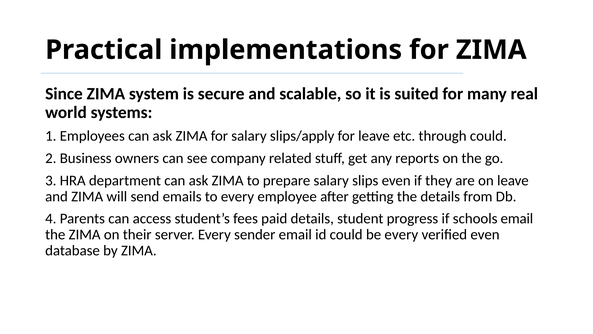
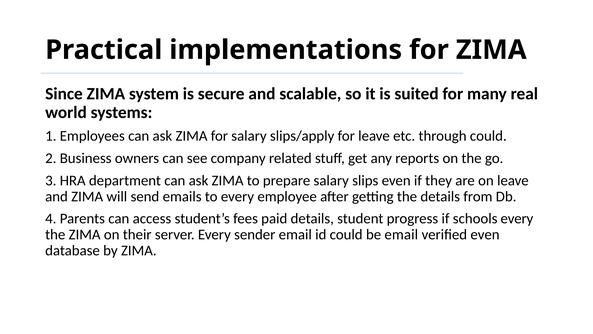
schools email: email -> every (517, 218)
be every: every -> email (401, 234)
